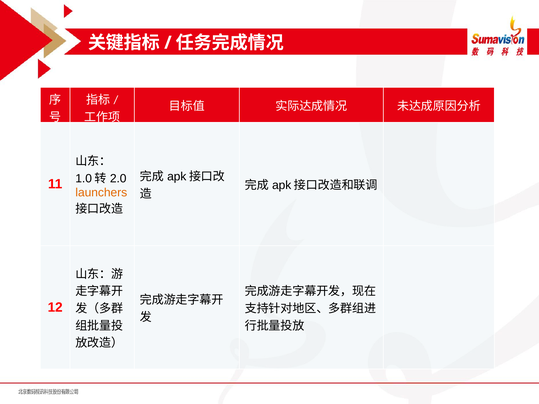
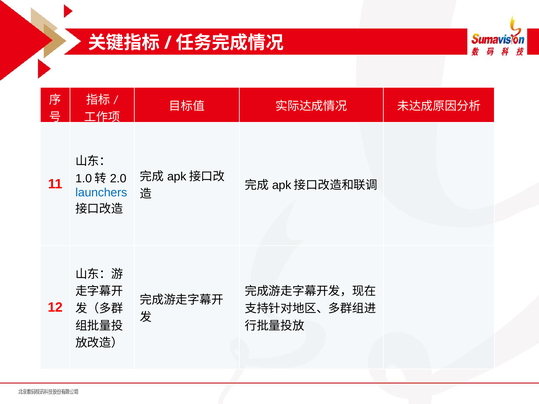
launchers colour: orange -> blue (101, 193)
